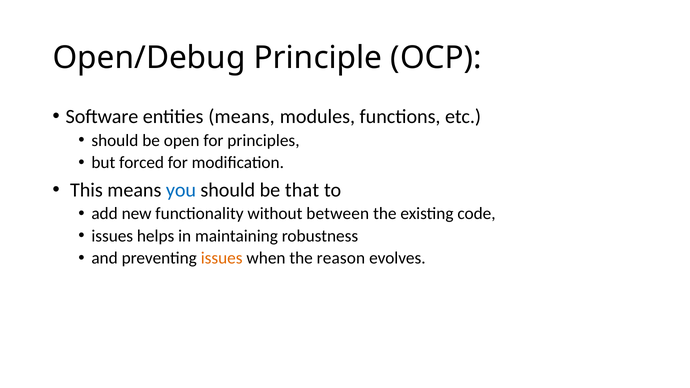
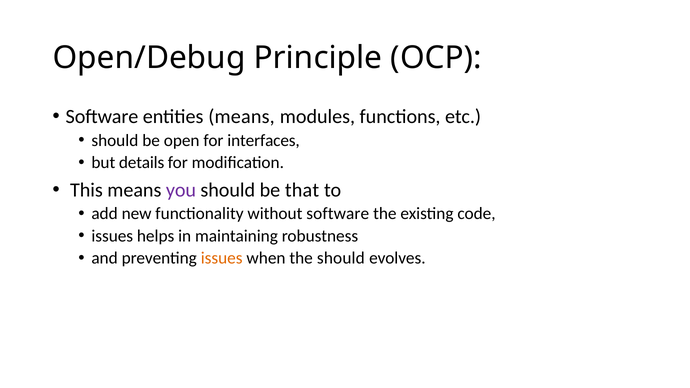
principles: principles -> interfaces (264, 140)
forced: forced -> details (142, 163)
you colour: blue -> purple (181, 190)
without between: between -> software (338, 214)
the reason: reason -> should (341, 258)
